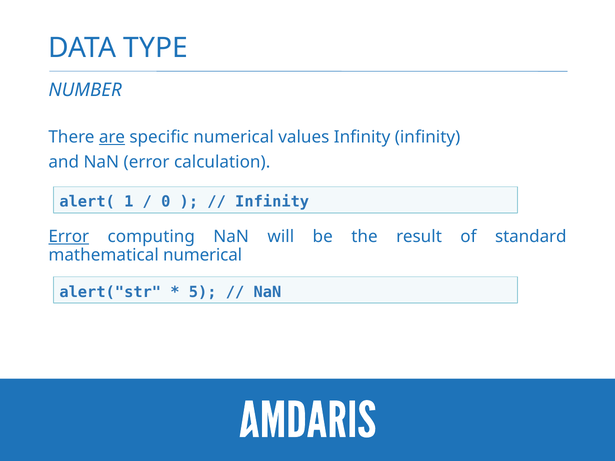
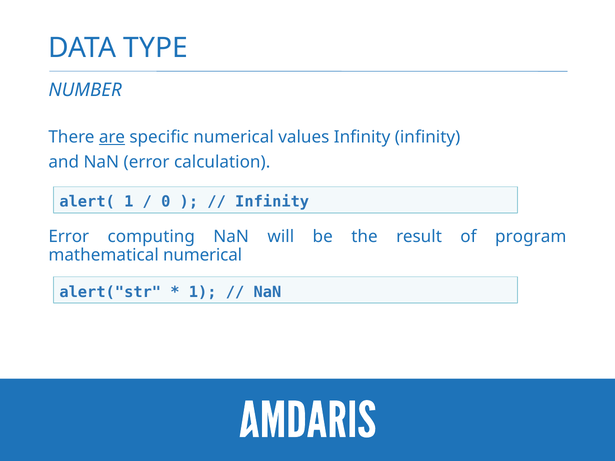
Error underline: present -> none (69, 237)
standard: standard -> program (531, 237)
5: 5 -> 1 (203, 292)
